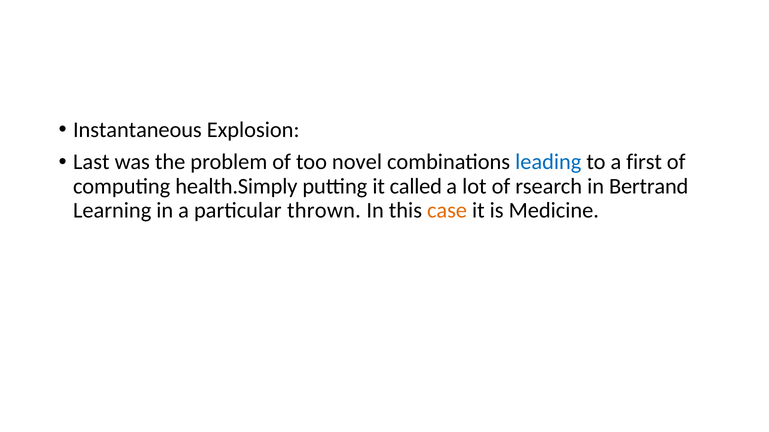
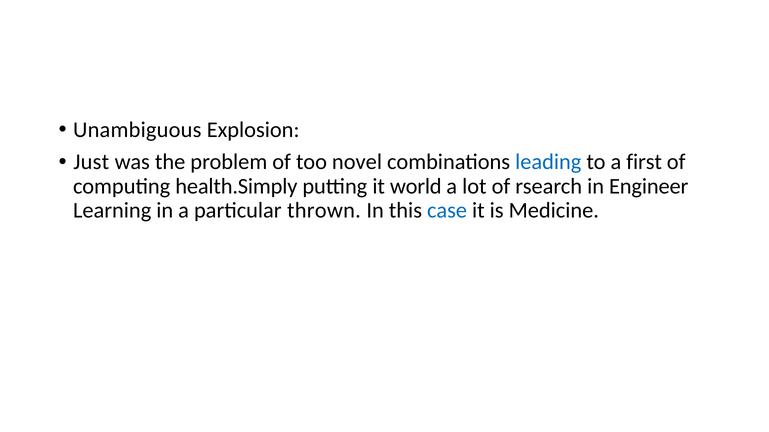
Instantaneous: Instantaneous -> Unambiguous (137, 130)
Last: Last -> Just (91, 162)
called: called -> world (416, 186)
Bertrand: Bertrand -> Engineer (649, 186)
case colour: orange -> blue (447, 211)
